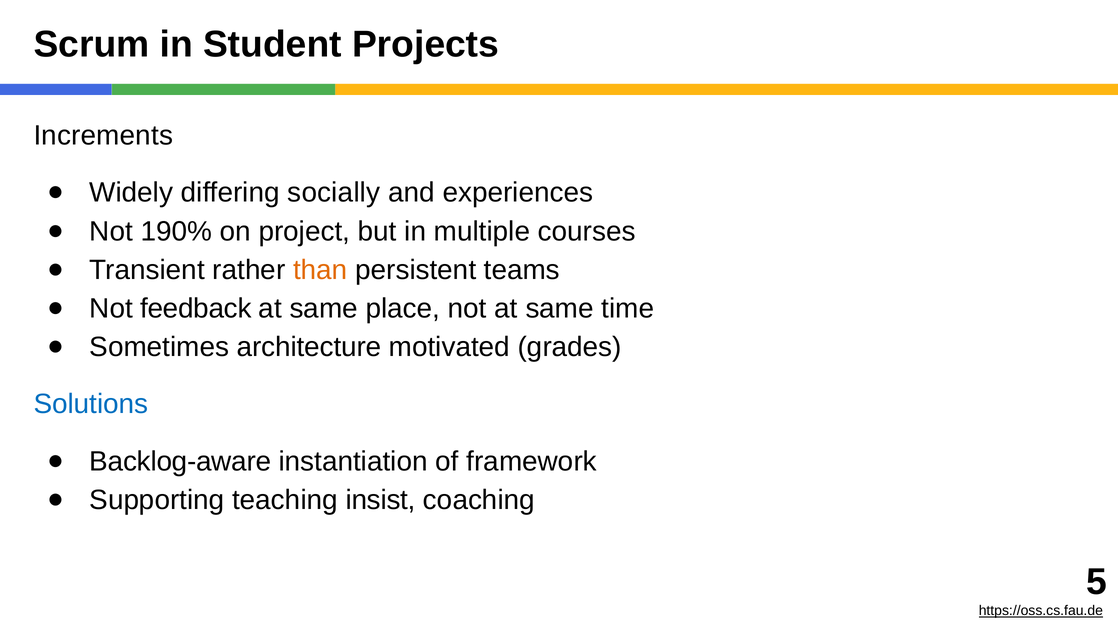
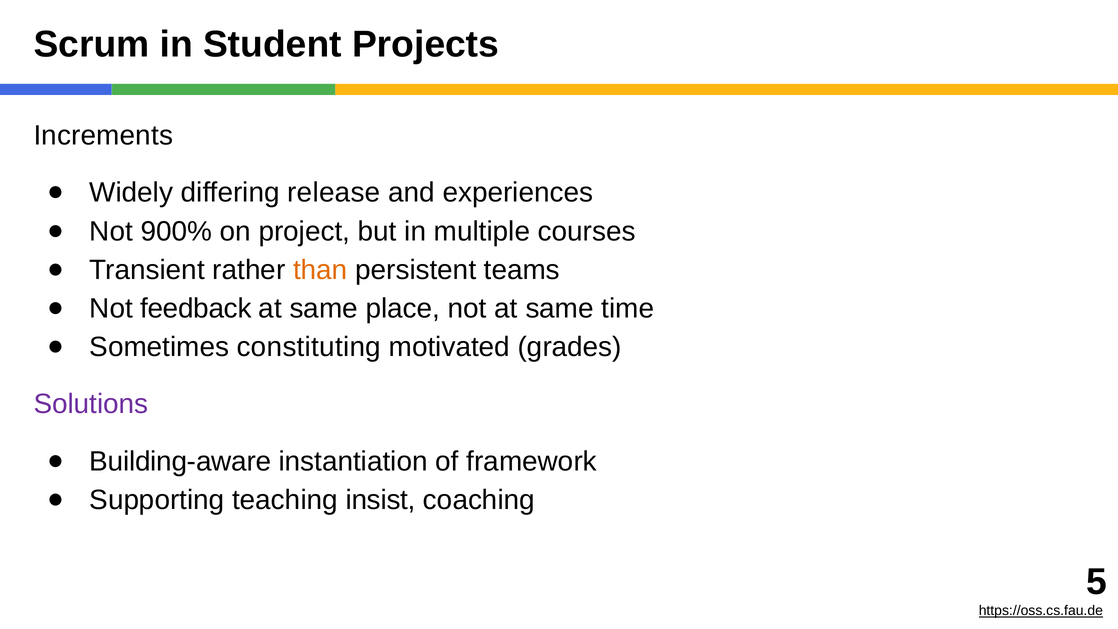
socially: socially -> release (334, 193)
190%: 190% -> 900% (176, 231)
architecture: architecture -> constituting (309, 347)
Solutions colour: blue -> purple (91, 404)
Backlog-aware: Backlog-aware -> Building-aware (180, 461)
